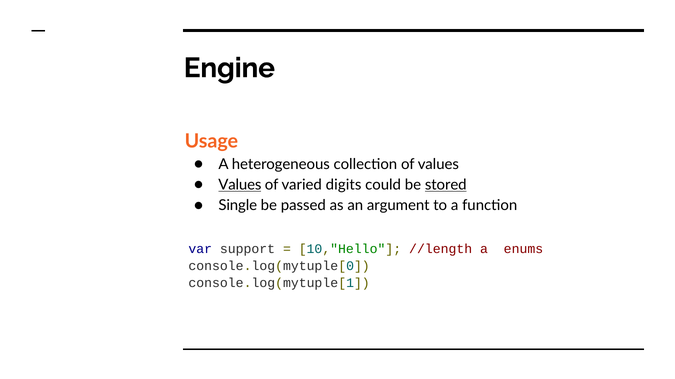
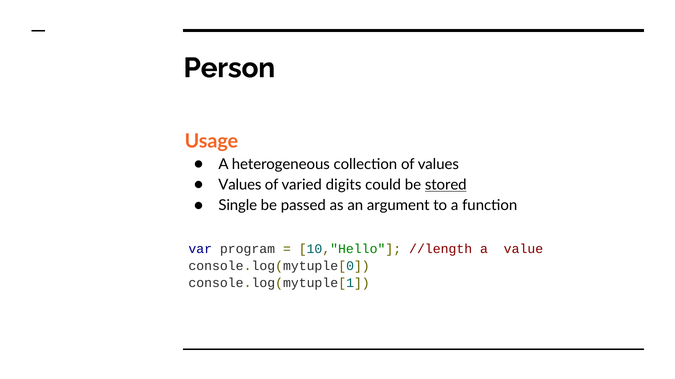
Engine: Engine -> Person (229, 68)
Values underline: present -> none (240, 185)
support: support -> program (248, 249)
enums: enums -> value (523, 249)
